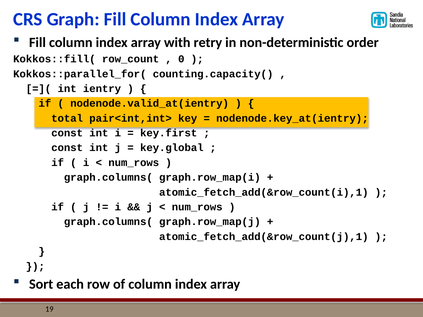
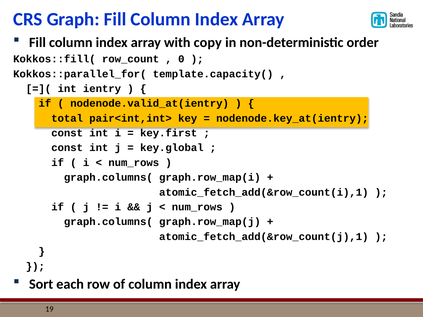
retry: retry -> copy (208, 42)
counting.capacity(: counting.capacity( -> template.capacity( (213, 74)
